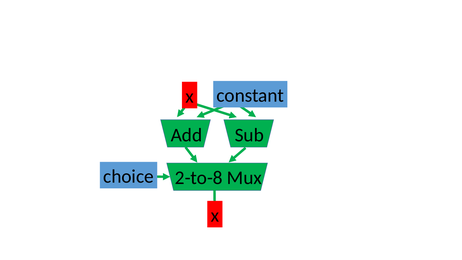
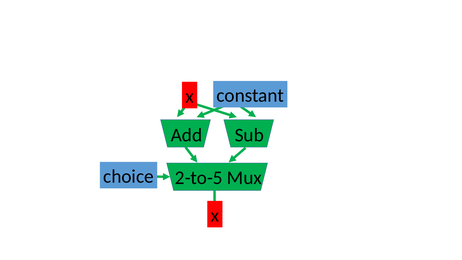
2-to-8: 2-to-8 -> 2-to-5 (199, 178)
